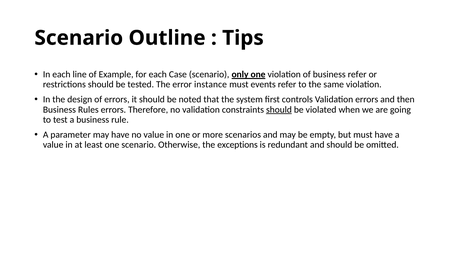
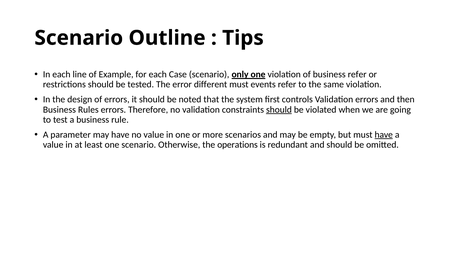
instance: instance -> different (211, 85)
have underline: none -> present (384, 135)
exceptions: exceptions -> operations (237, 145)
